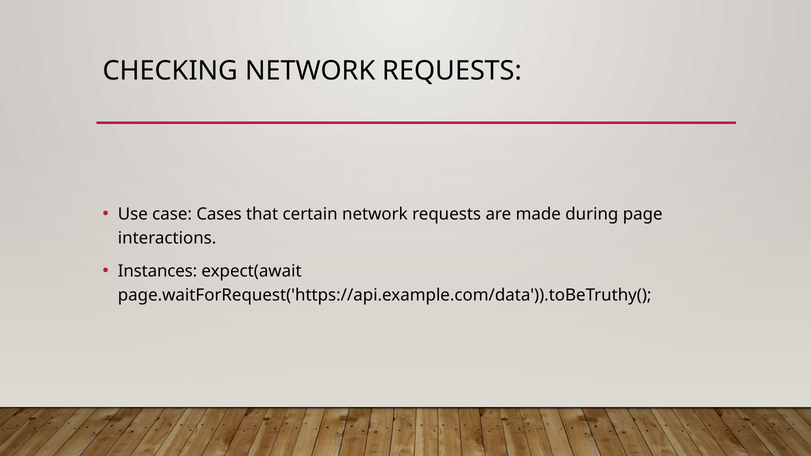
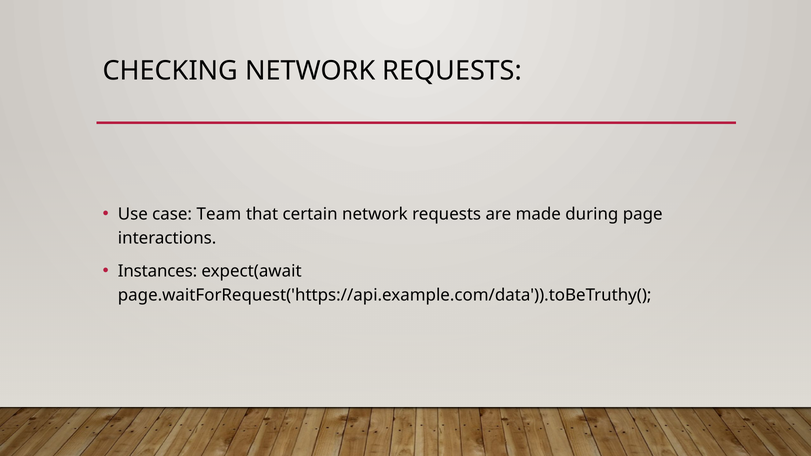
Cases: Cases -> Team (219, 214)
